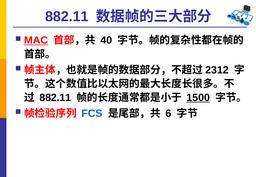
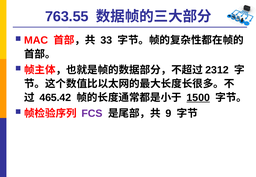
882.11: 882.11 -> 763.55 (67, 17)
MAC underline: present -> none (36, 40)
40: 40 -> 33 (106, 40)
882.11: 882.11 -> 465.42 (55, 98)
FCS colour: blue -> purple (92, 114)
6: 6 -> 9 (168, 114)
